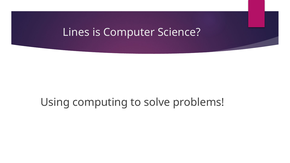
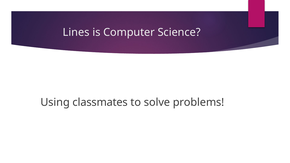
computing: computing -> classmates (100, 102)
